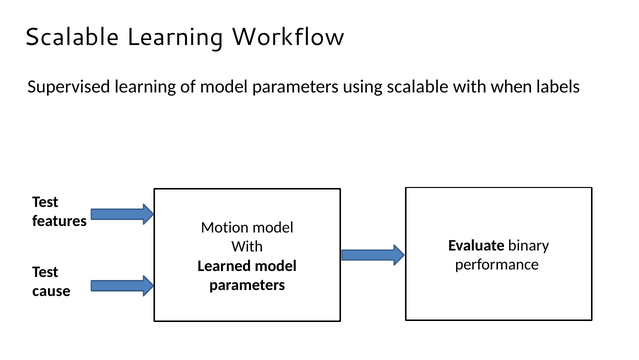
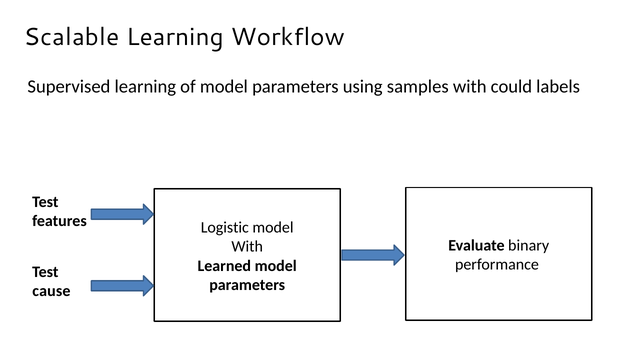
using scalable: scalable -> samples (418, 87)
when: when -> could (511, 87)
Motion: Motion -> Logistic (225, 227)
